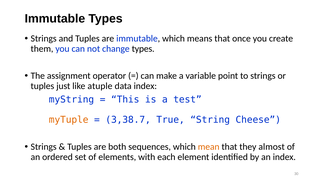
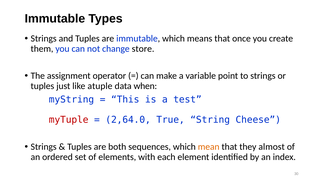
change types: types -> store (143, 49)
data index: index -> when (145, 86)
myTuple colour: orange -> red (69, 119)
3,38.7: 3,38.7 -> 2,64.0 (128, 119)
